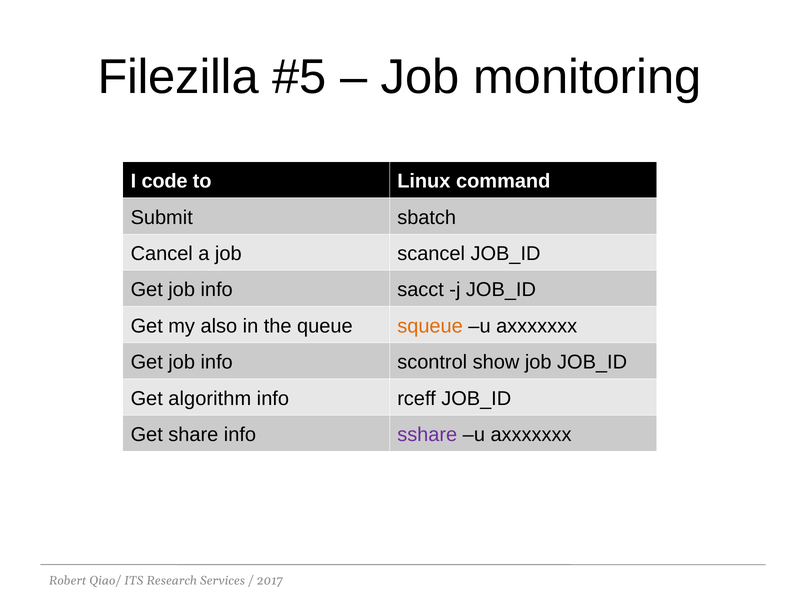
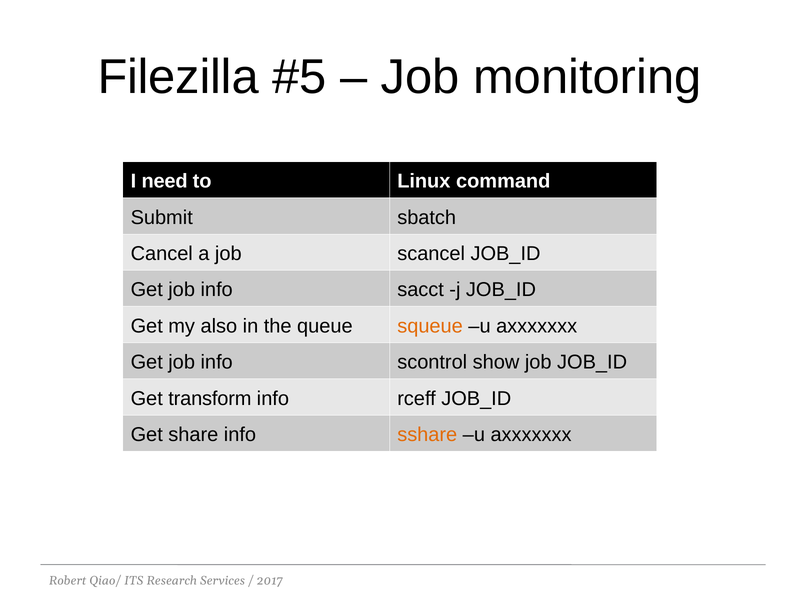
code: code -> need (165, 181)
algorithm: algorithm -> transform (210, 399)
sshare colour: purple -> orange (427, 435)
